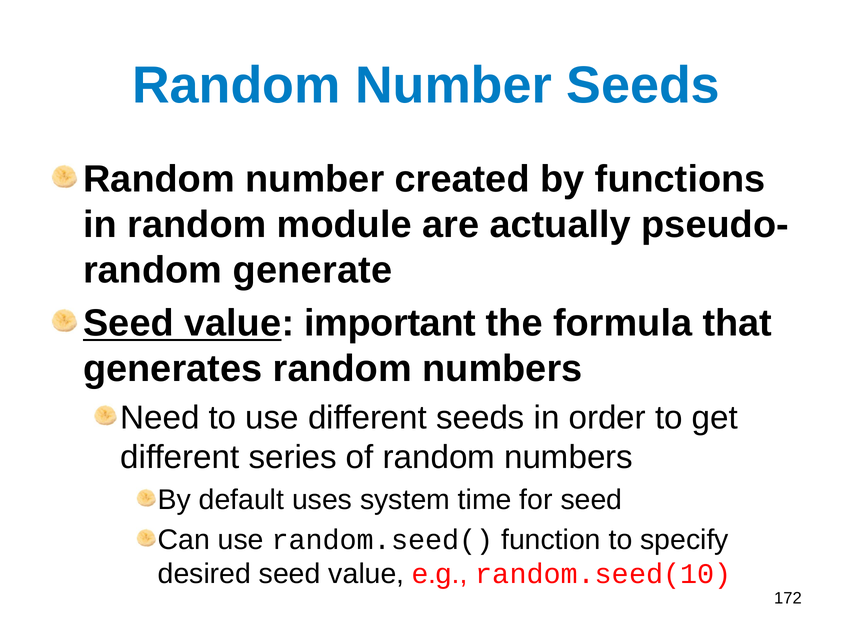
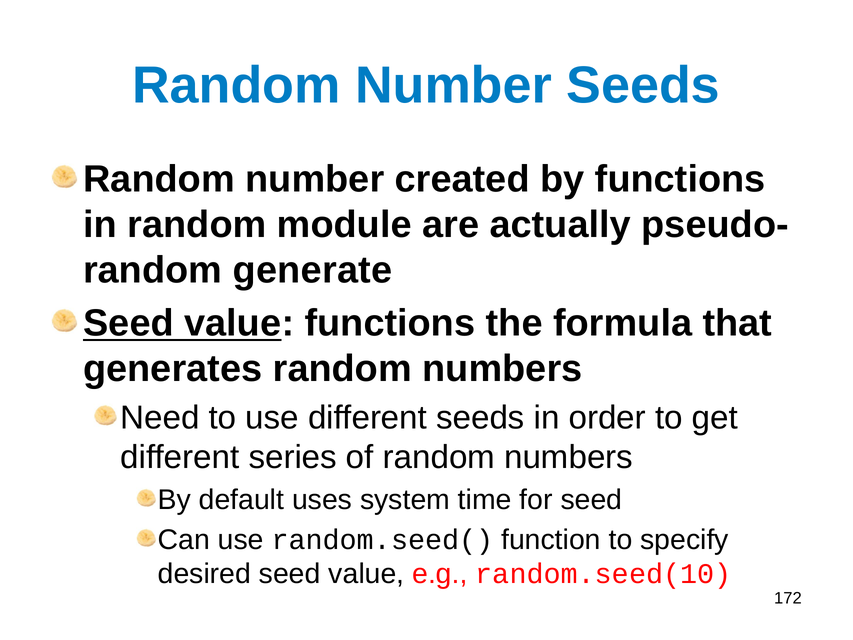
value important: important -> functions (390, 323)
